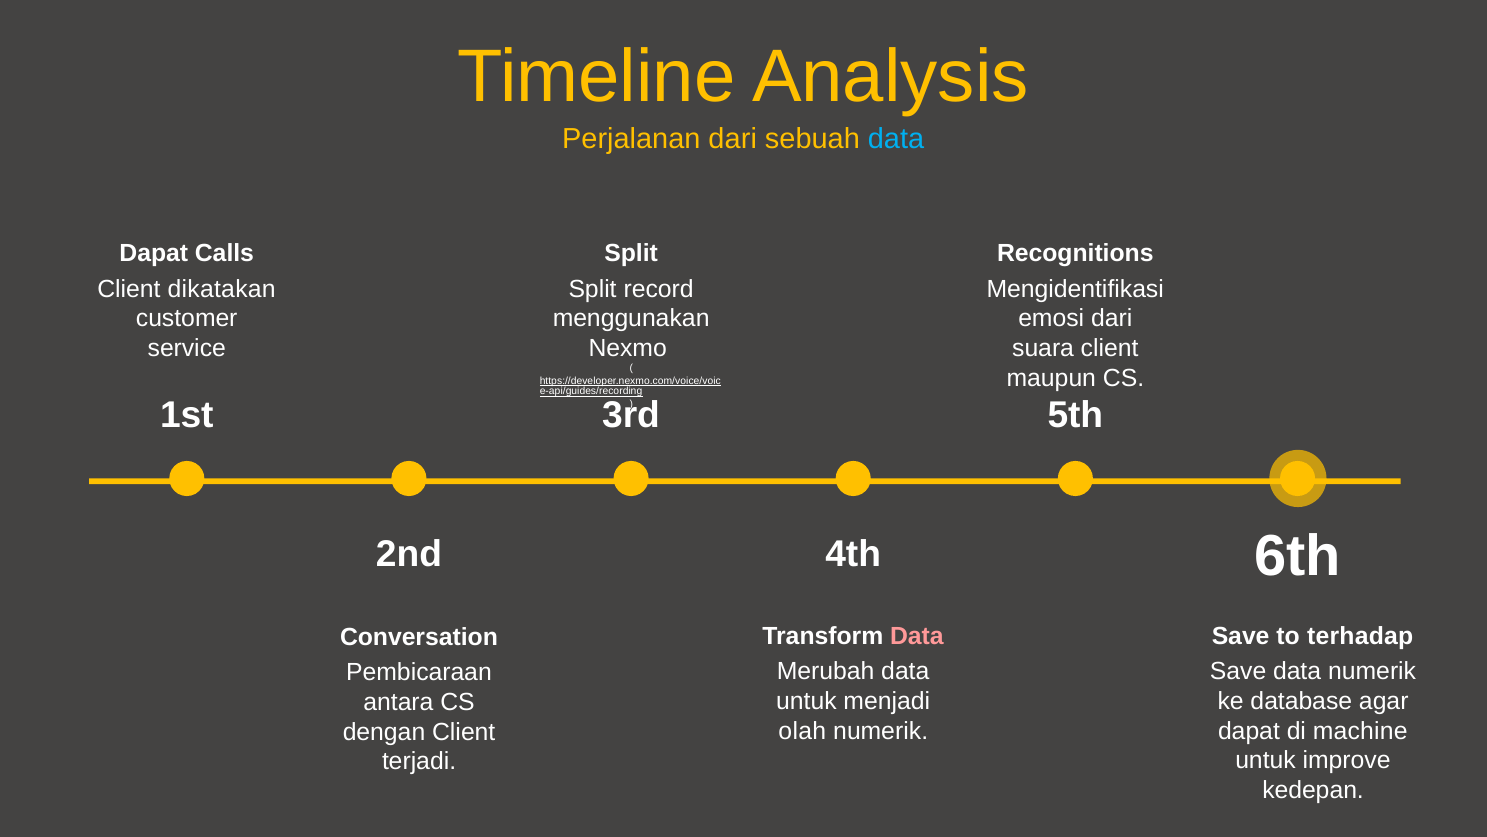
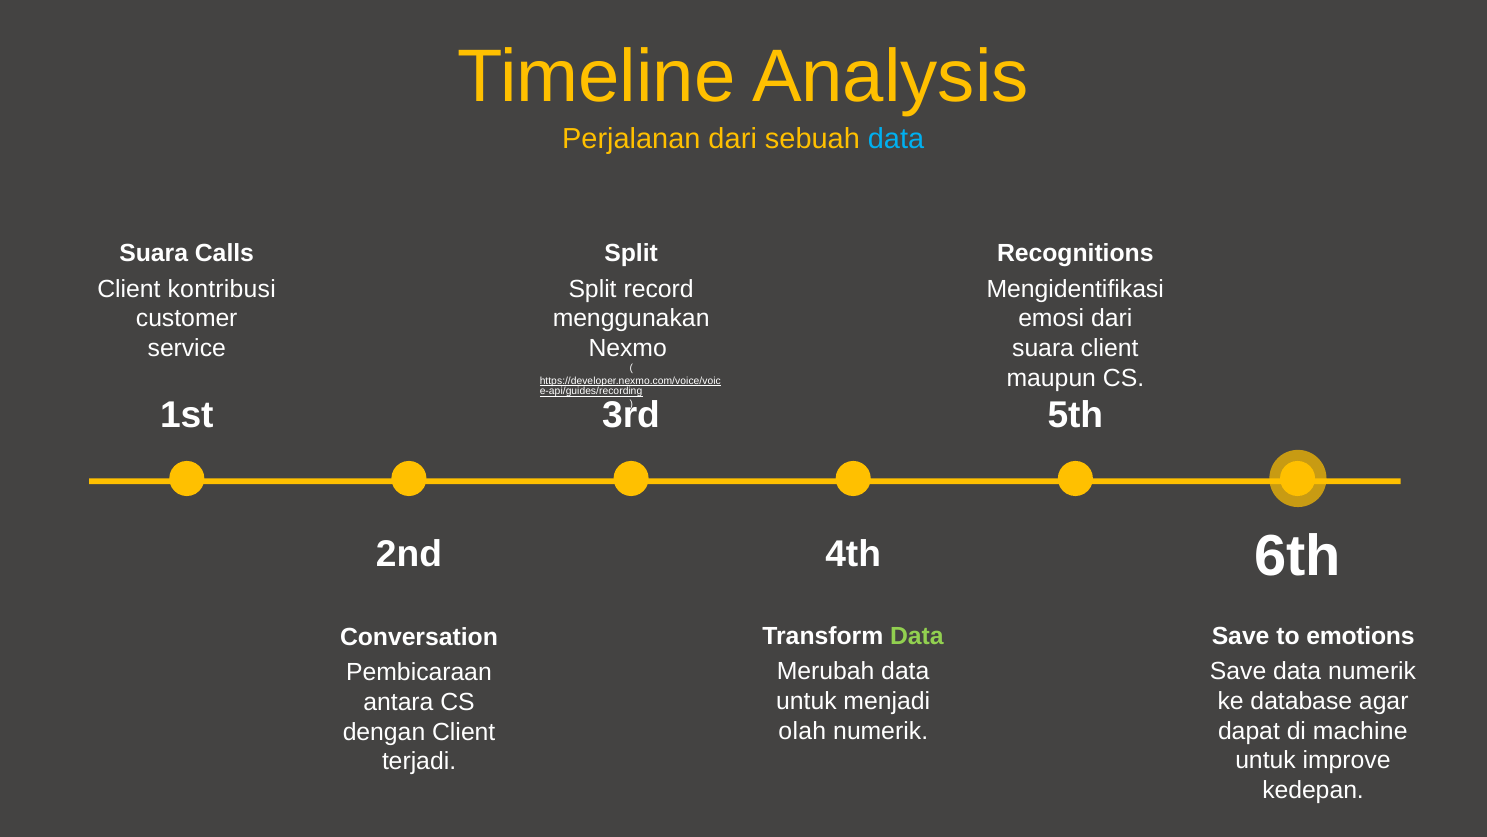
Dapat: Dapat -> Suara (154, 253)
dikatakan: dikatakan -> kontribusi (222, 289)
Data colour: pink -> light green (917, 636)
terhadap: terhadap -> emotions (1360, 636)
